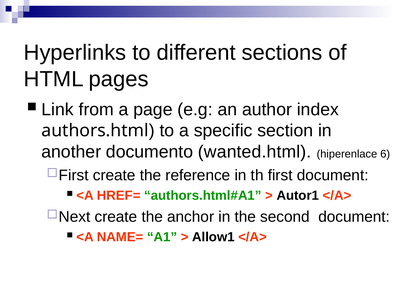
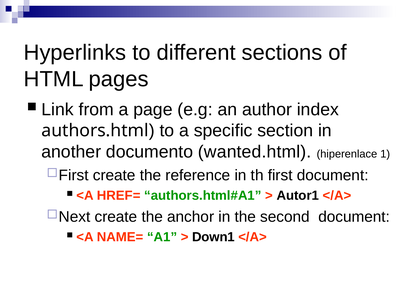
6: 6 -> 1 (385, 154)
Allow1: Allow1 -> Down1 (213, 237)
